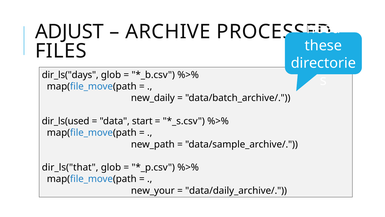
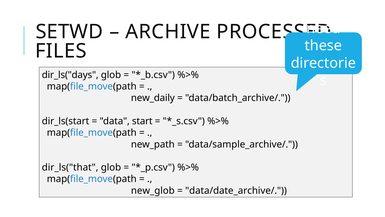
ADJUST: ADJUST -> SETWD (69, 32)
dir_ls(used: dir_ls(used -> dir_ls(start (66, 121)
new_your: new_your -> new_glob (153, 190)
data/daily_archive/: data/daily_archive/ -> data/date_archive/ (236, 190)
